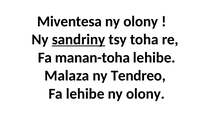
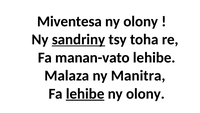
manan-toha: manan-toha -> manan-vato (92, 57)
Tendreo: Tendreo -> Manitra (138, 75)
lehibe underline: none -> present (85, 93)
